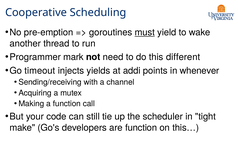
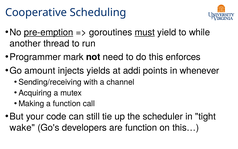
pre-emption underline: none -> present (49, 32)
wake: wake -> while (199, 32)
different: different -> enforces (183, 57)
timeout: timeout -> amount (40, 71)
make: make -> wake (22, 127)
